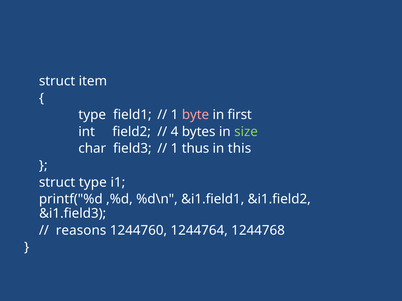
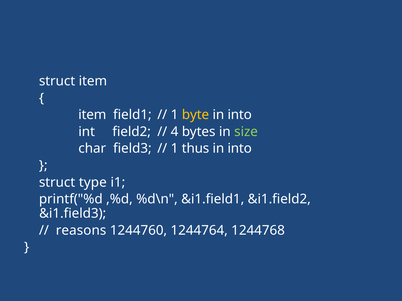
type: type -> item (92, 115)
byte colour: pink -> yellow (195, 115)
first: first -> into (240, 115)
this: this -> into (240, 149)
